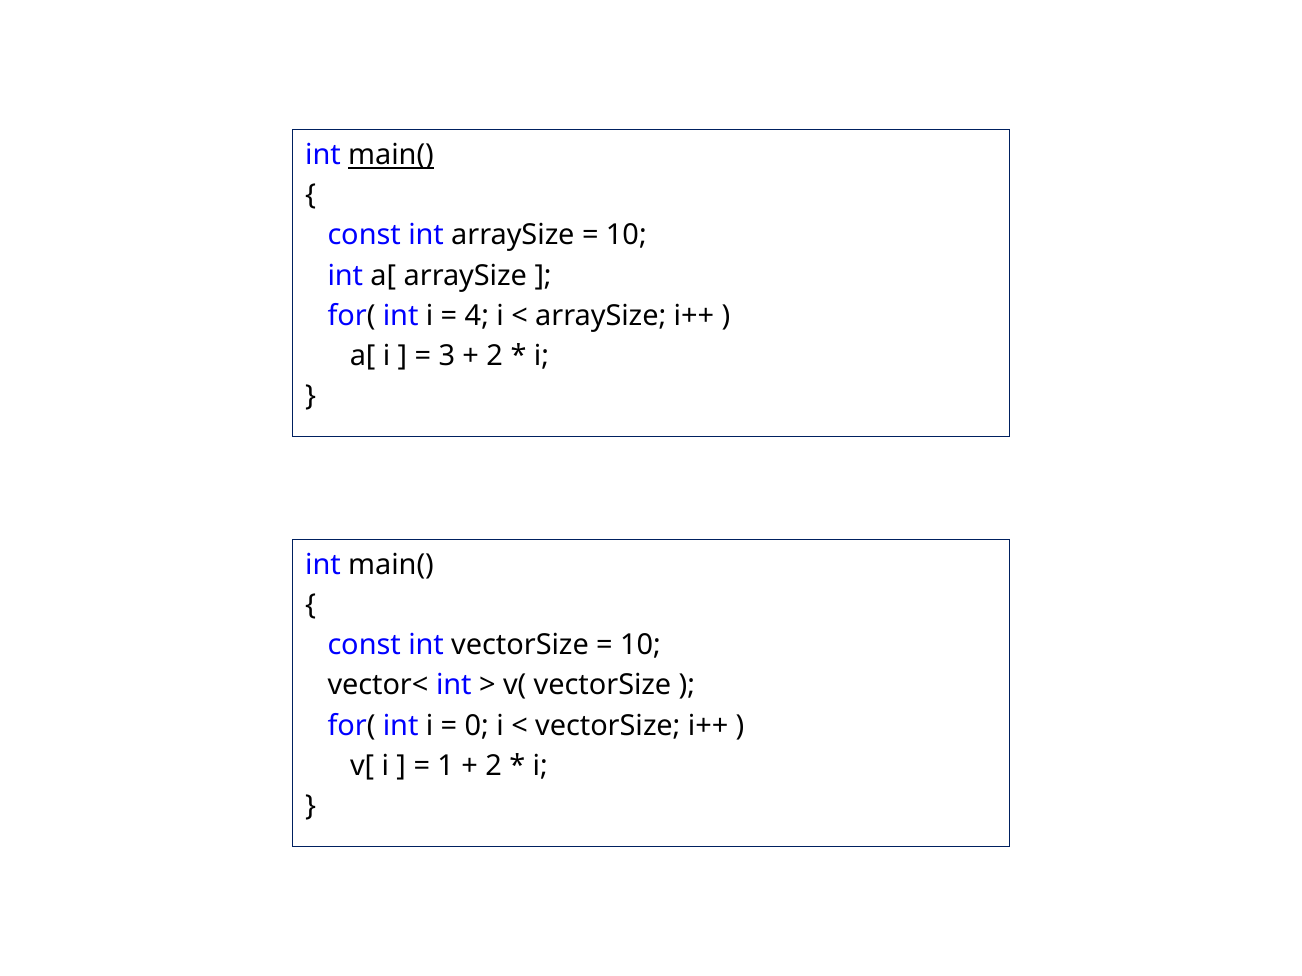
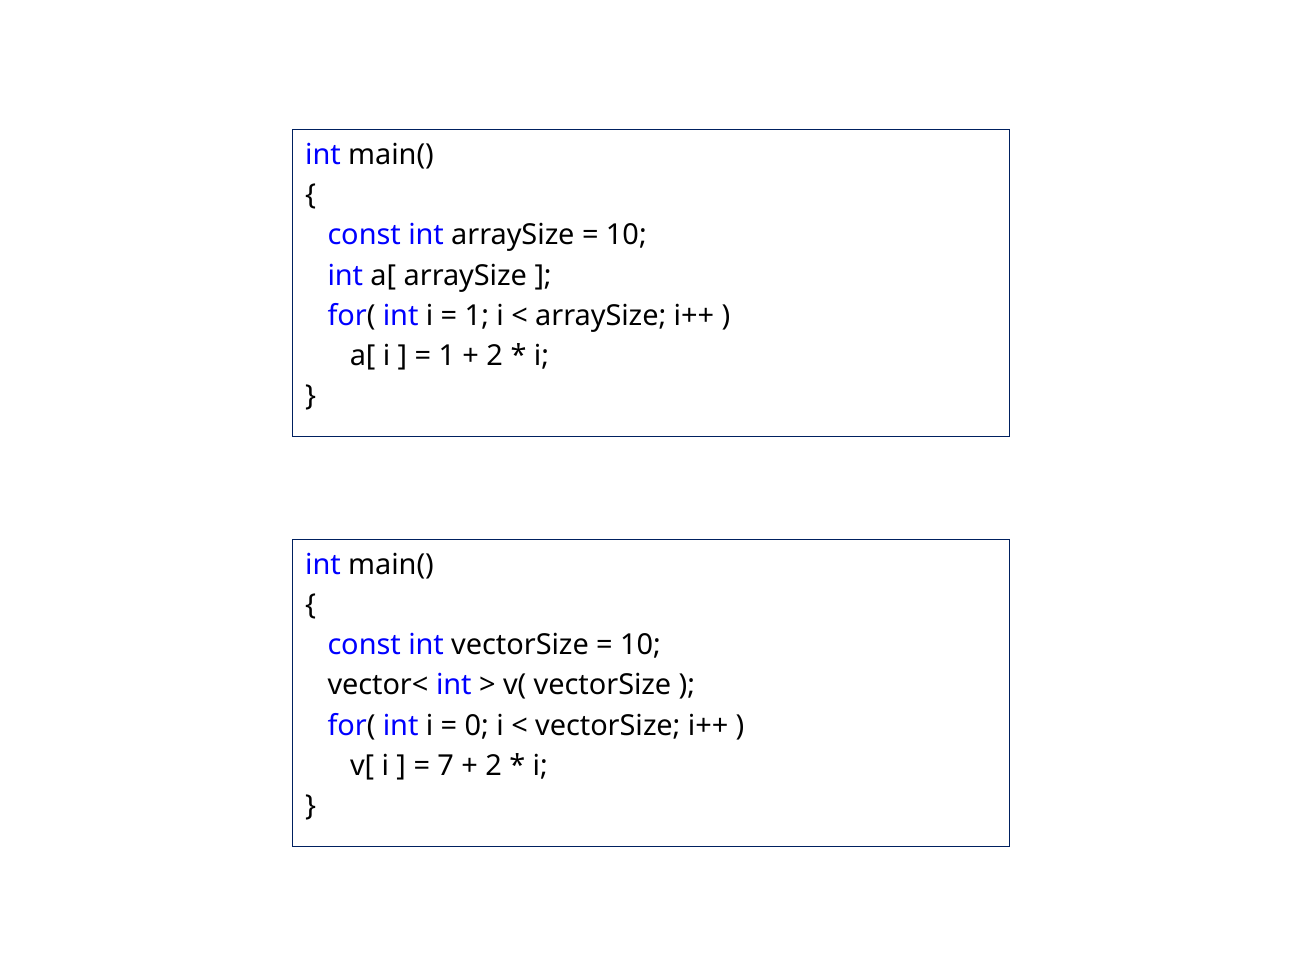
main( underline: present -> none (391, 155)
4: 4 -> 1 (477, 316)
3: 3 -> 1 (447, 356)
1: 1 -> 7 (446, 766)
